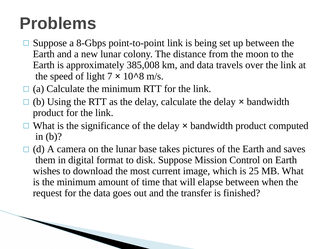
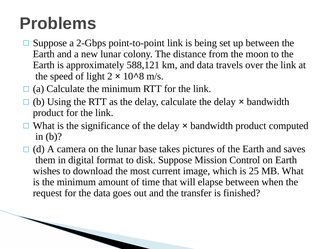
8-Gbps: 8-Gbps -> 2-Gbps (91, 43)
385,008: 385,008 -> 588,121 (143, 65)
7: 7 -> 2 (110, 76)
